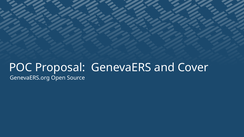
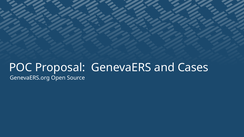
Cover: Cover -> Cases (193, 68)
